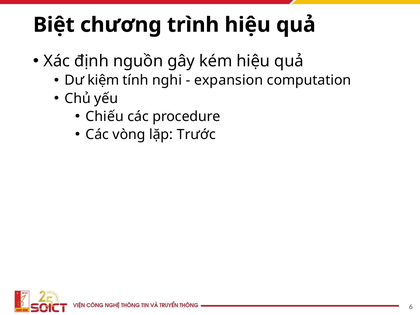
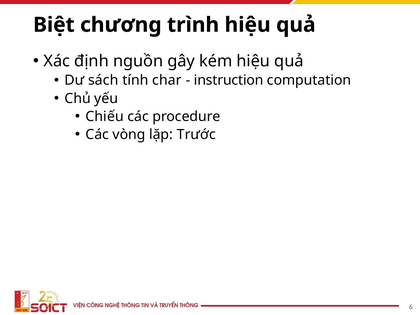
kiệm: kiệm -> sách (103, 80)
nghi: nghi -> char (167, 80)
expansion: expansion -> instruction (229, 80)
